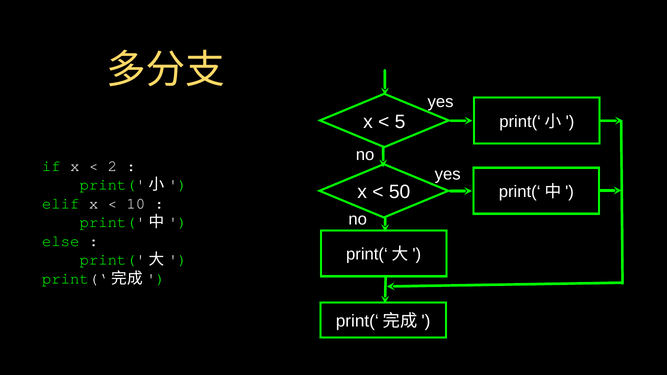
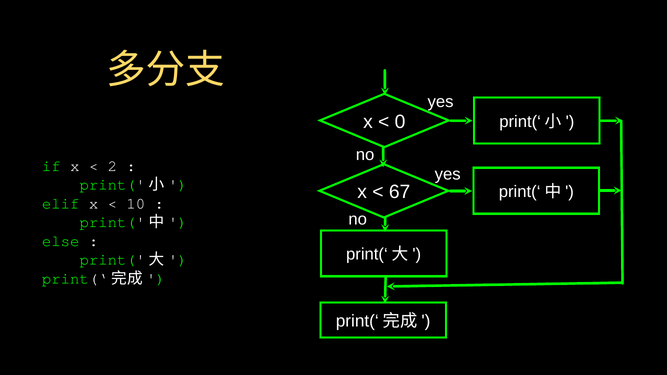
5: 5 -> 0 (400, 122)
50: 50 -> 67 (400, 192)
